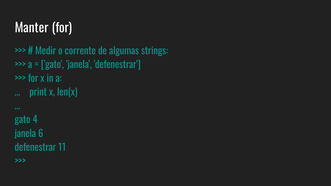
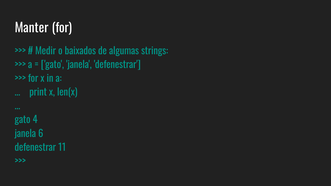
corrente: corrente -> baixados (80, 51)
